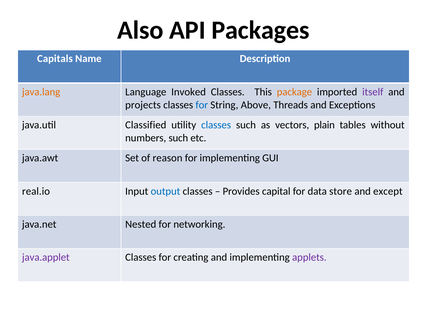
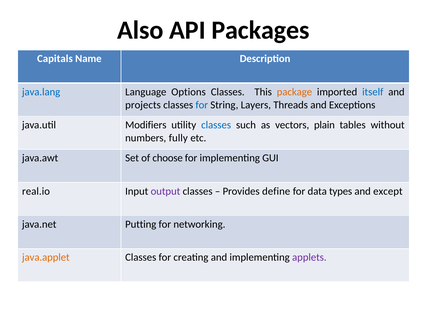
java.lang colour: orange -> blue (41, 92)
Invoked: Invoked -> Options (189, 92)
itself colour: purple -> blue (373, 92)
Above: Above -> Layers (256, 105)
Classified: Classified -> Modifiers (146, 125)
numbers such: such -> fully (178, 138)
reason: reason -> choose (168, 158)
output colour: blue -> purple (165, 191)
capital: capital -> define (276, 191)
store: store -> types (341, 191)
Nested: Nested -> Putting (141, 224)
java.applet colour: purple -> orange (46, 257)
